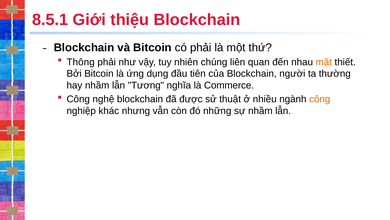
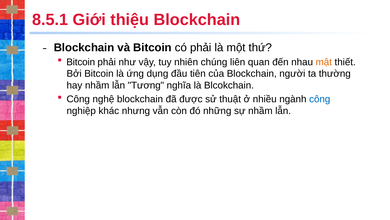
Thông: Thông -> Bitcoin (81, 62)
Commerce: Commerce -> Blcokchain (229, 85)
công colour: orange -> blue (320, 99)
